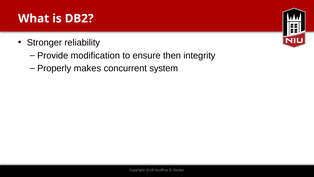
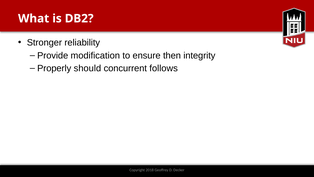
makes: makes -> should (87, 68)
system: system -> follows (164, 68)
